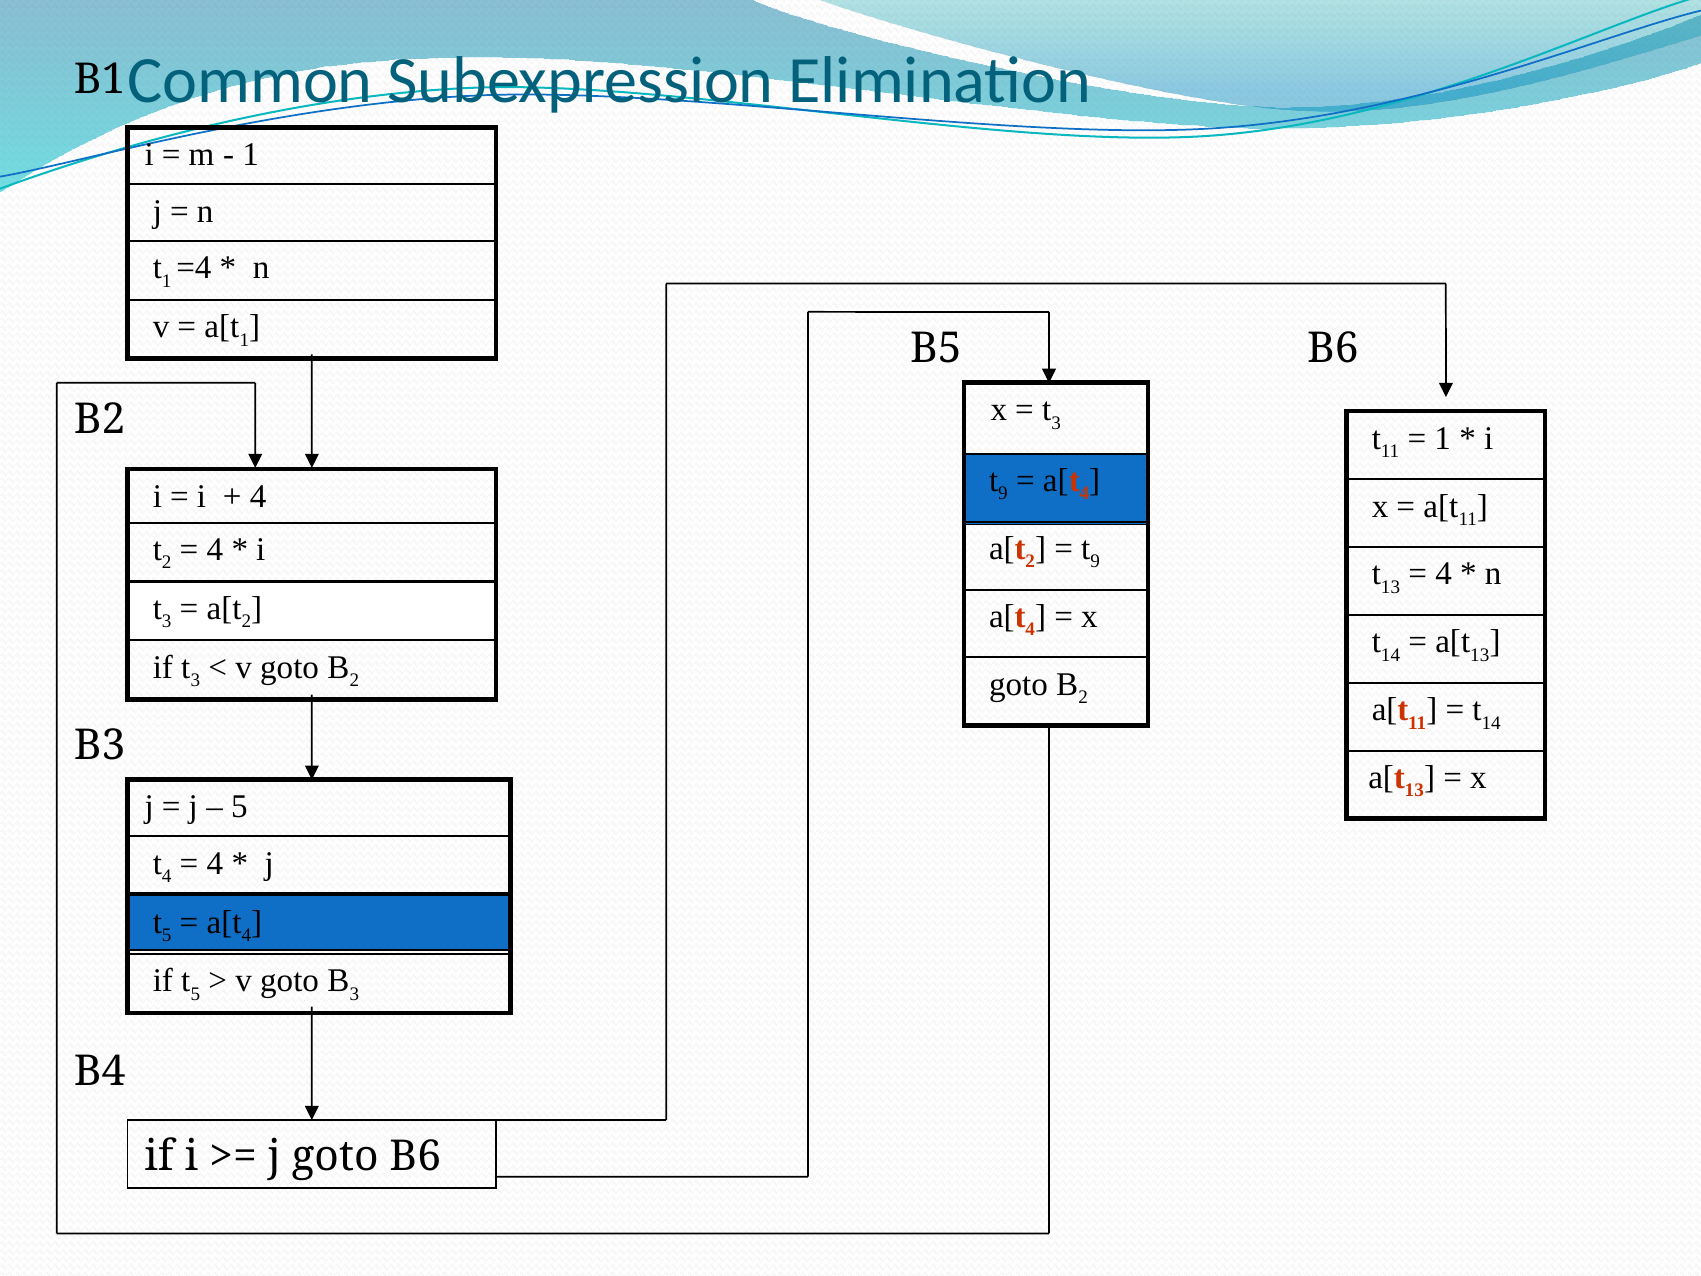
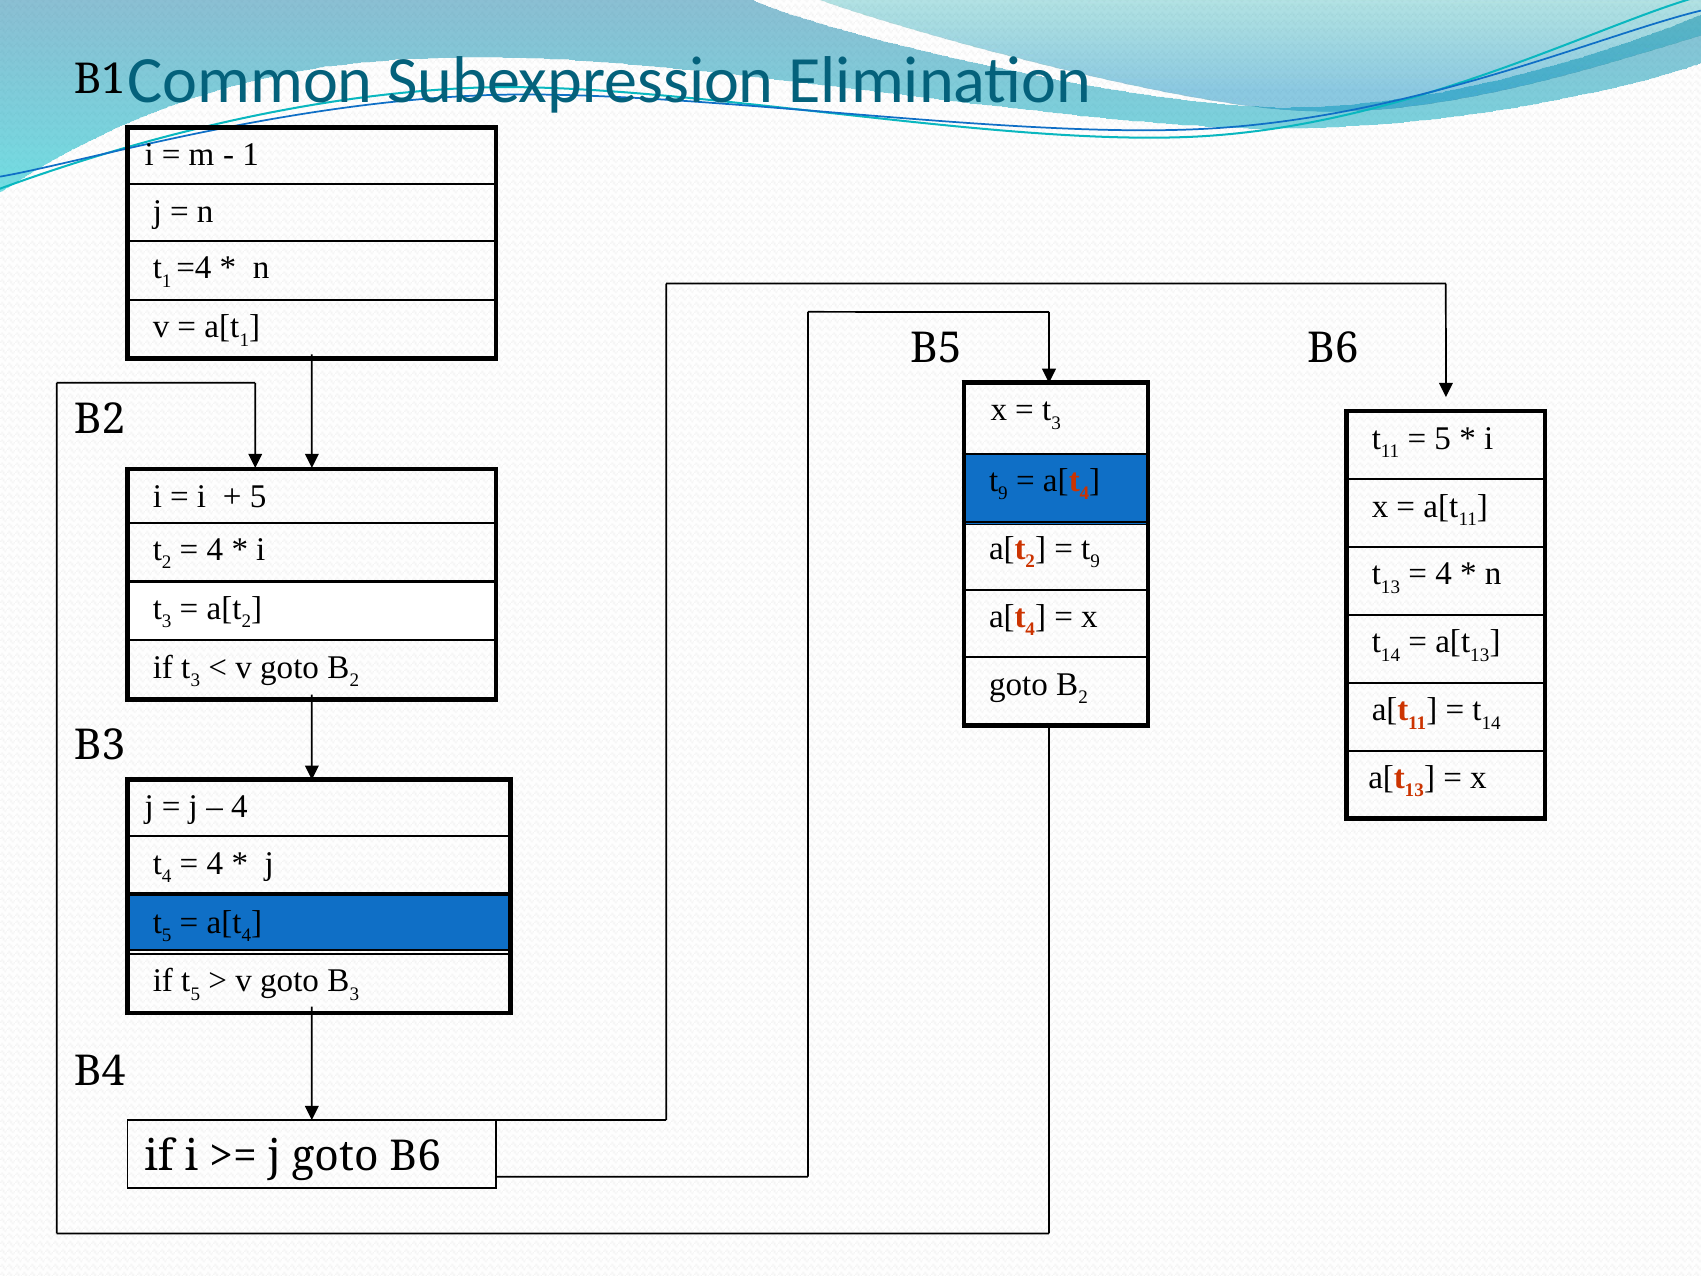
1: 1 -> 5 (1443, 438)
4: 4 -> 5 (258, 496)
5: 5 -> 4 (239, 807)
